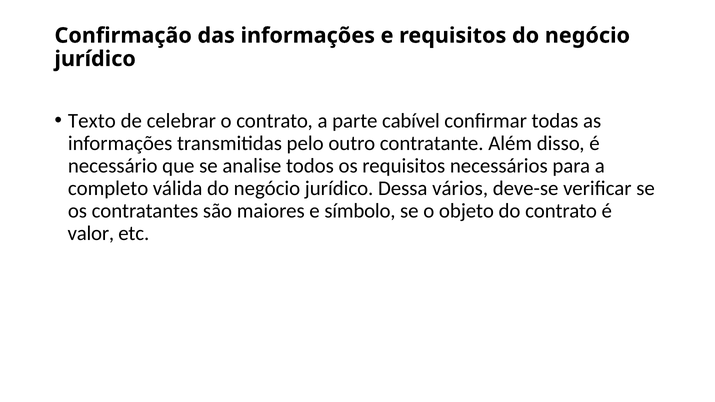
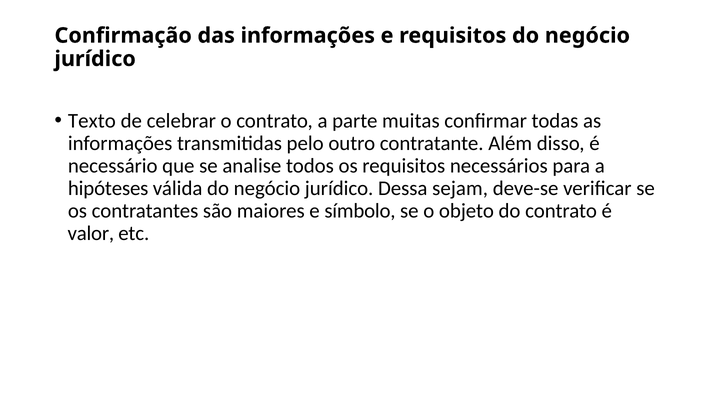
cabível: cabível -> muitas (411, 121)
completo: completo -> hipóteses (108, 188)
vários: vários -> sejam (460, 188)
